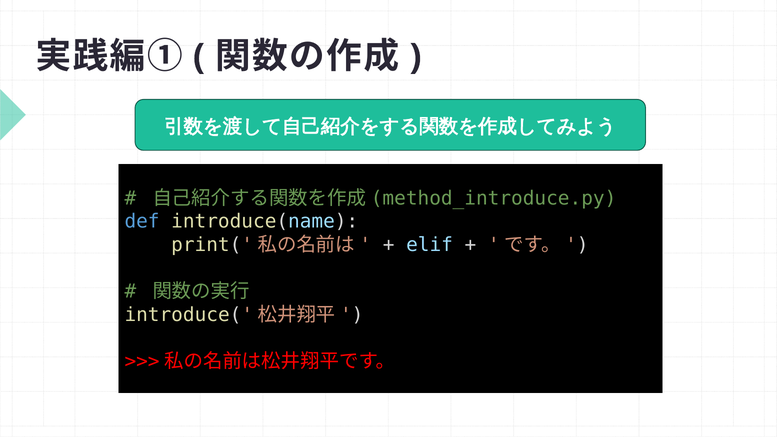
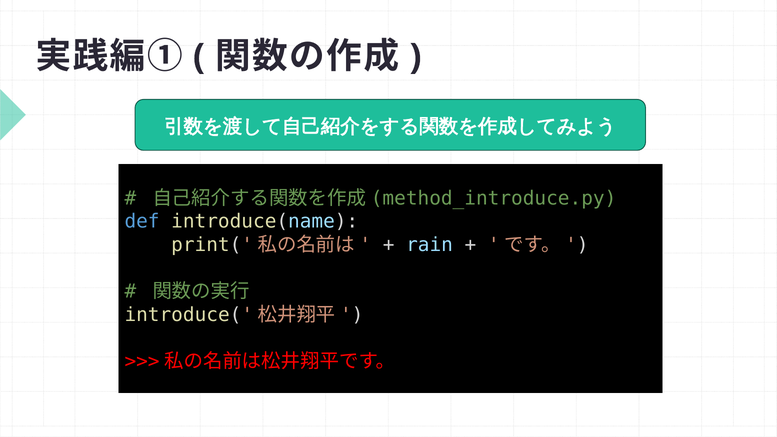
elif: elif -> rain (430, 245)
